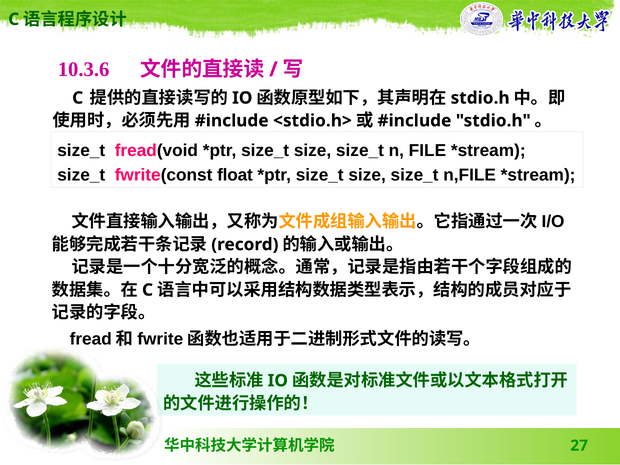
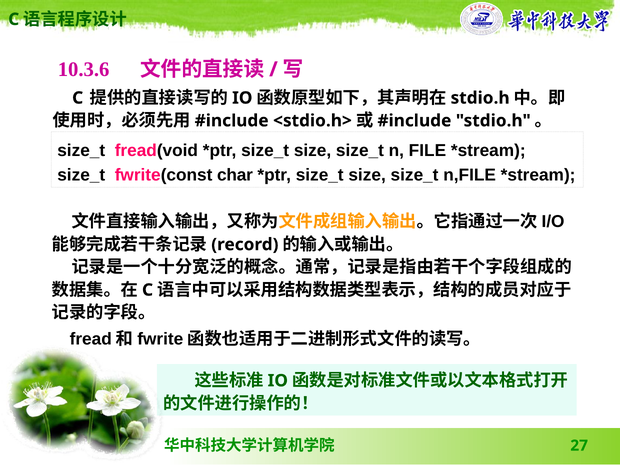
float: float -> char (235, 175)
